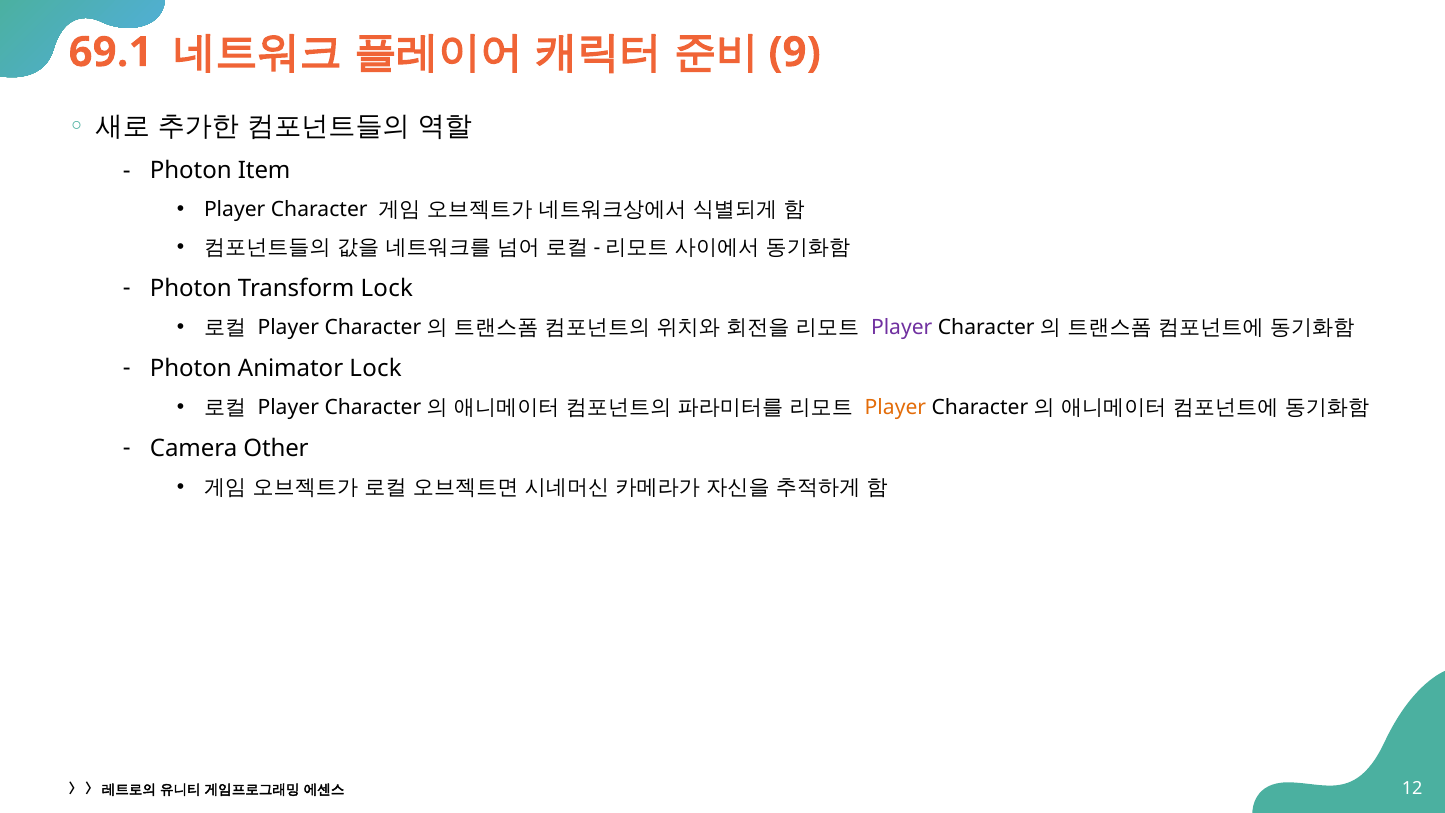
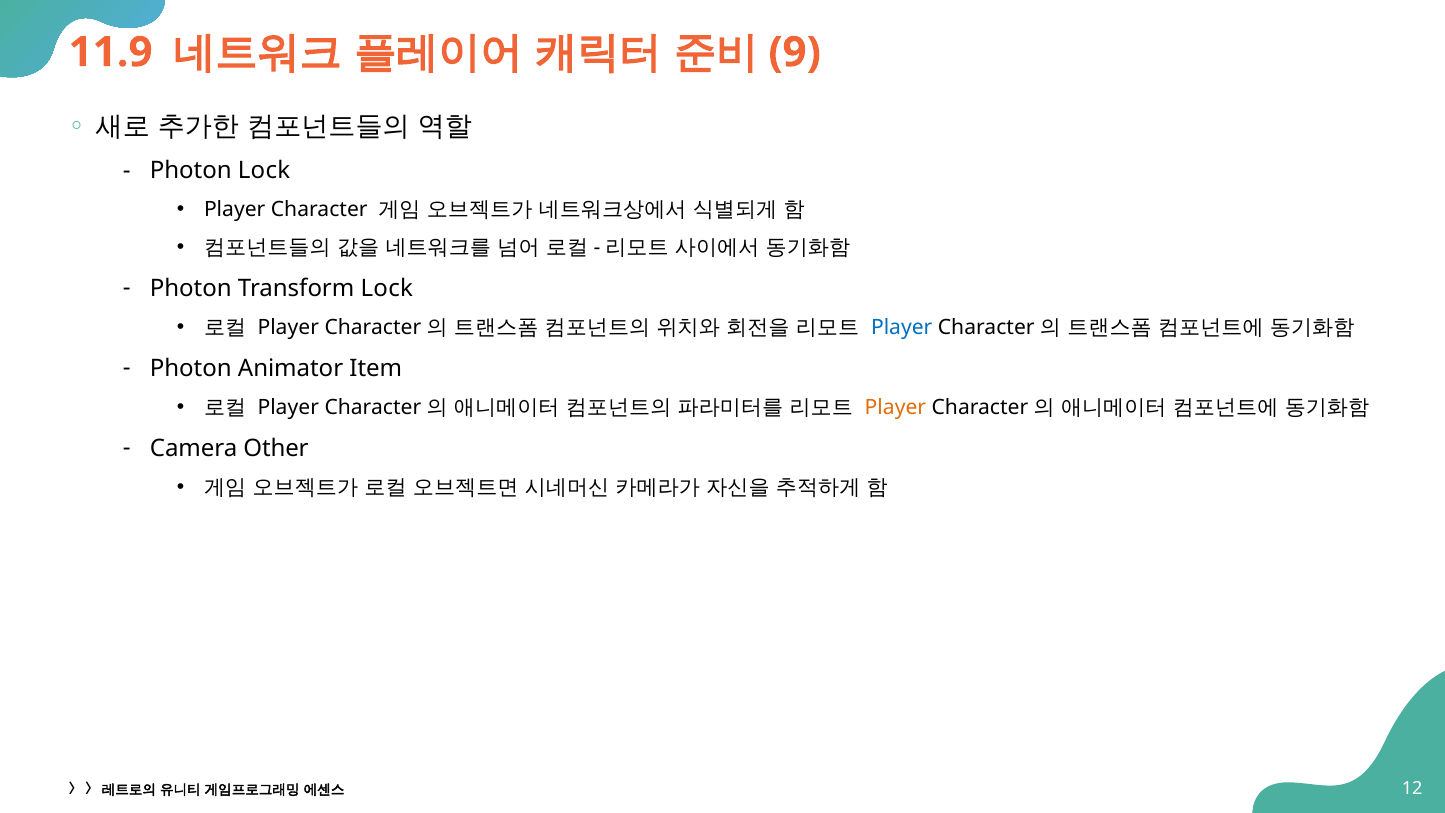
69.1: 69.1 -> 11.9 (111, 52)
Photon Item: Item -> Lock (264, 170)
Player colour: purple -> blue (902, 328)
Animator Lock: Lock -> Item (376, 368)
